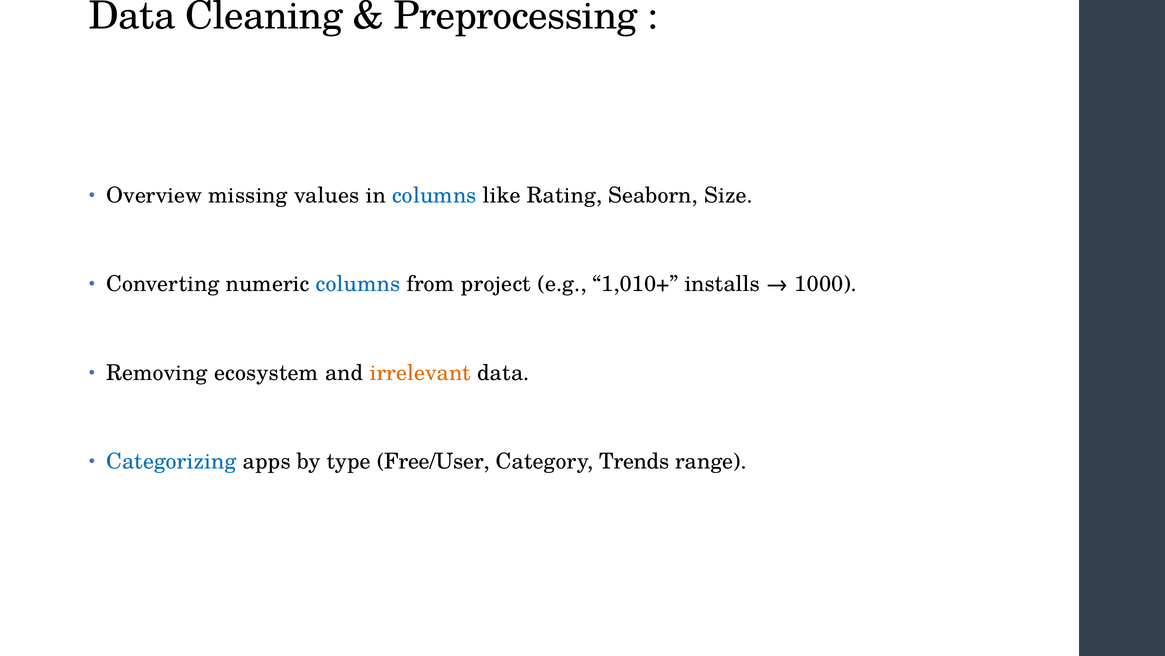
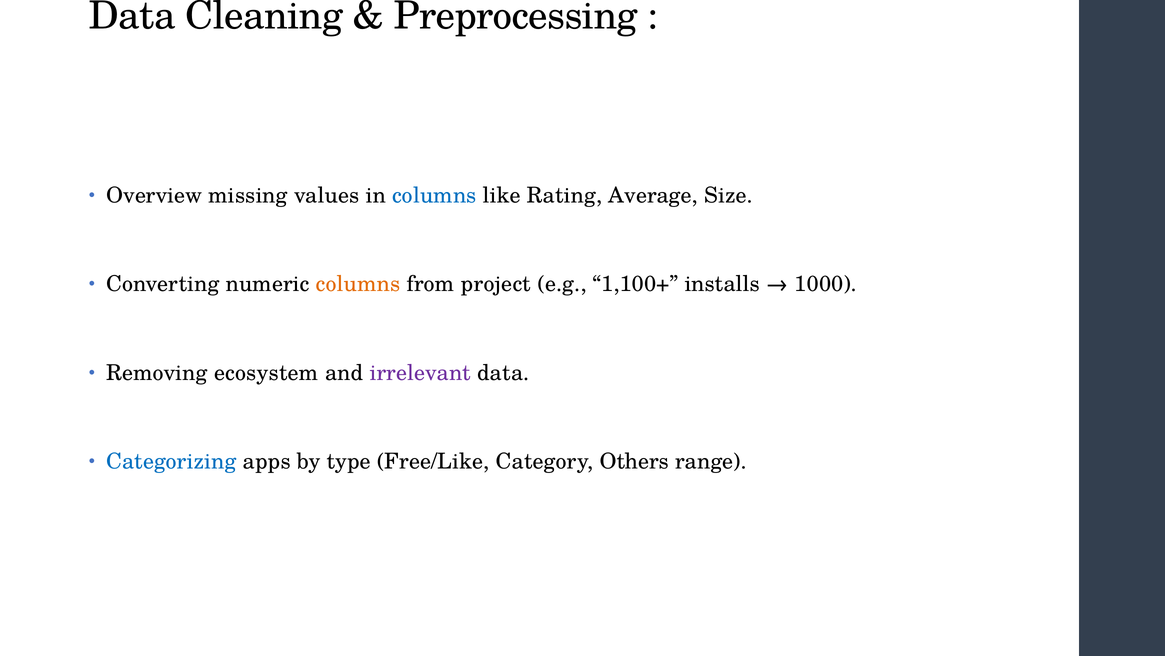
Seaborn: Seaborn -> Average (653, 195)
columns colour: blue -> orange (358, 284)
1,010+: 1,010+ -> 1,100+ (635, 284)
irrelevant colour: orange -> purple (420, 373)
Free/User: Free/User -> Free/Like (433, 461)
Trends: Trends -> Others (634, 461)
